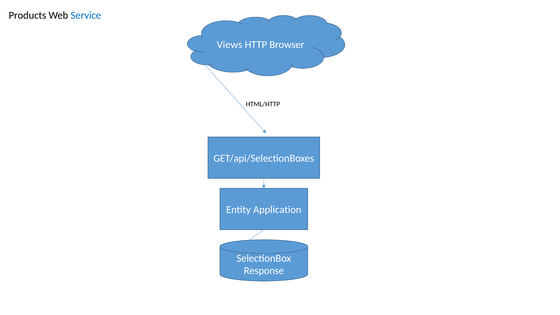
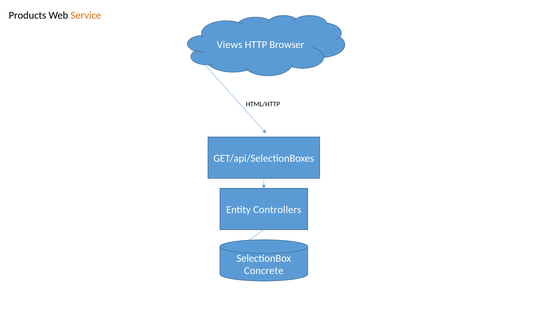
Service colour: blue -> orange (86, 15)
Application: Application -> Controllers (277, 210)
Response: Response -> Concrete (264, 271)
